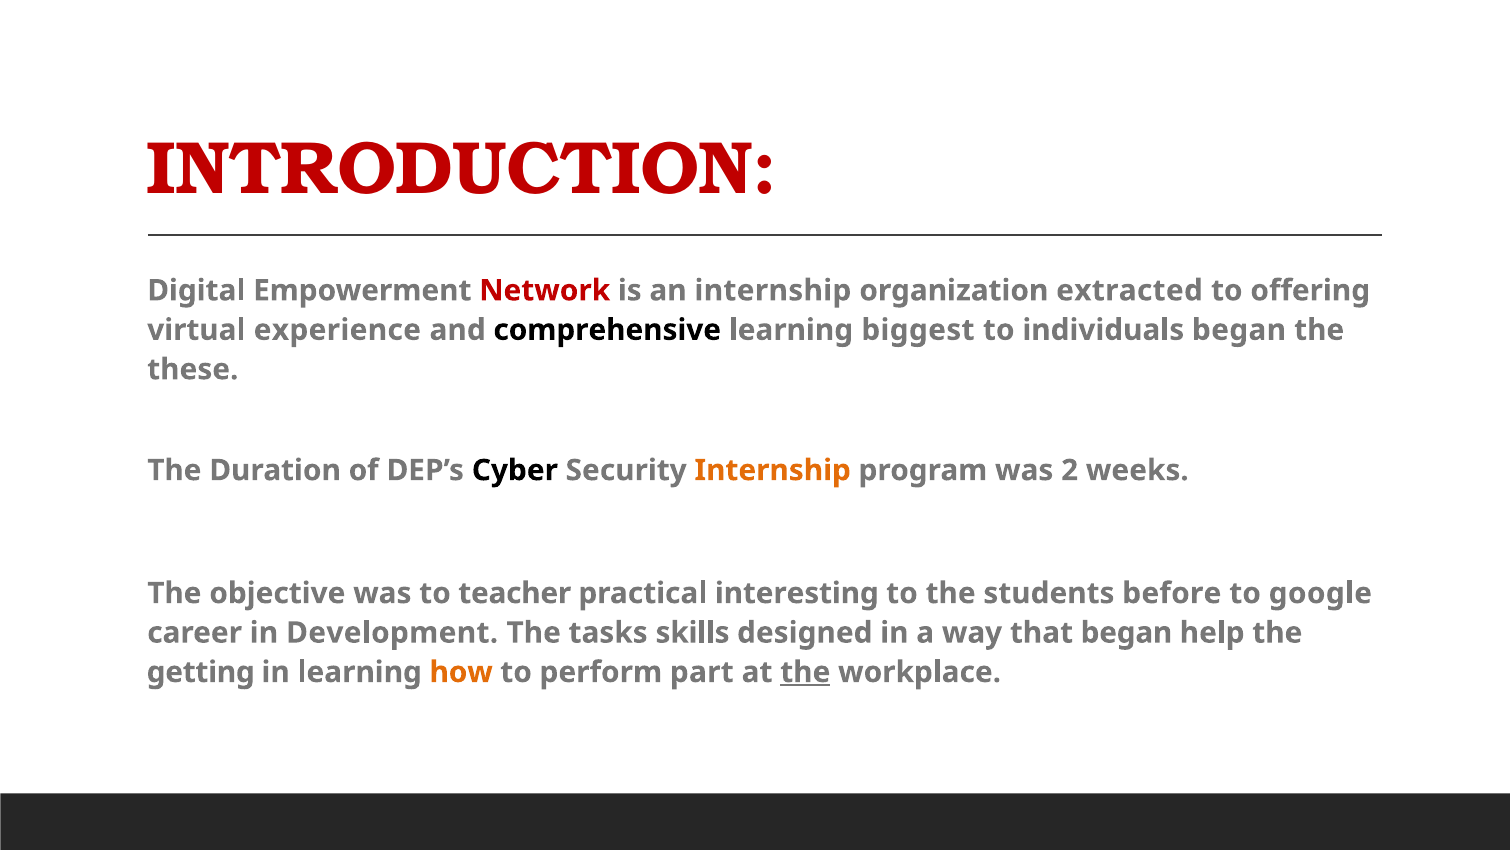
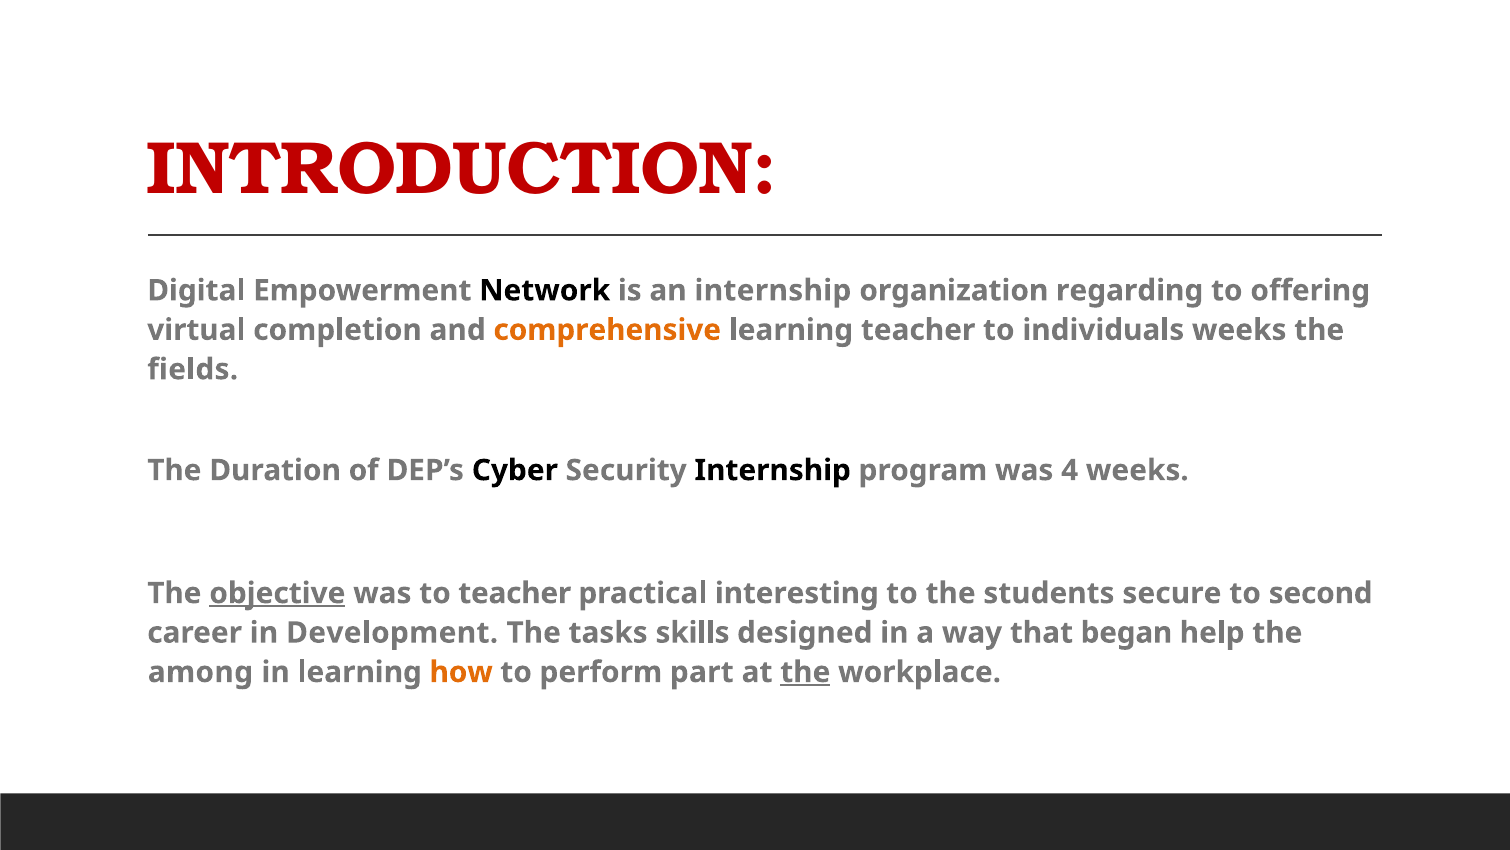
Network colour: red -> black (545, 290)
extracted: extracted -> regarding (1130, 290)
experience: experience -> completion (338, 330)
comprehensive colour: black -> orange (607, 330)
learning biggest: biggest -> teacher (918, 330)
individuals began: began -> weeks (1239, 330)
these: these -> fields (193, 369)
Internship colour: orange -> black (773, 470)
2: 2 -> 4 (1070, 470)
objective underline: none -> present (277, 593)
before: before -> secure (1172, 593)
google: google -> second (1321, 593)
getting: getting -> among (200, 672)
